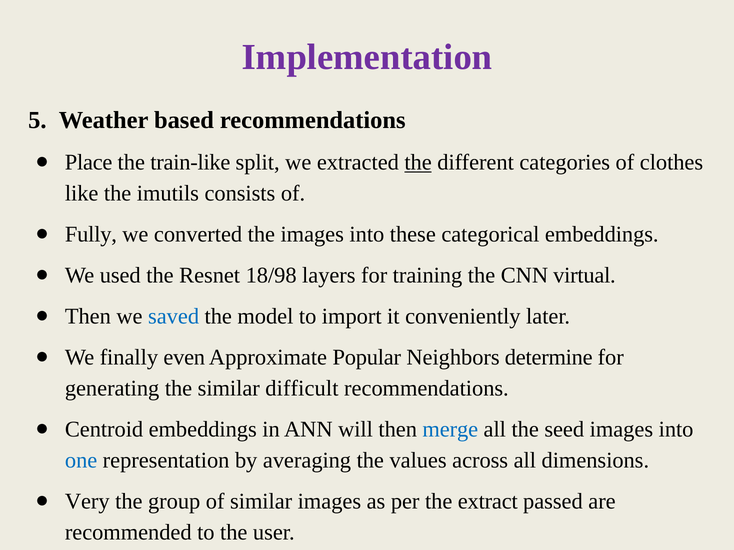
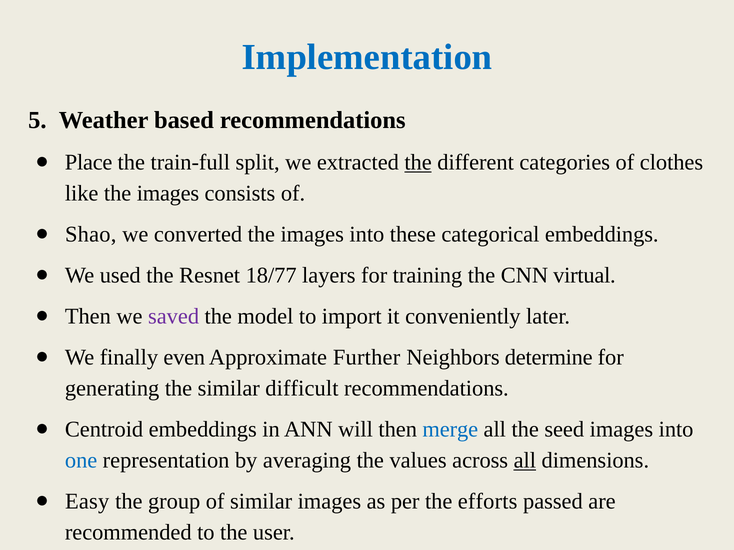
Implementation colour: purple -> blue (367, 57)
train-like: train-like -> train-full (190, 162)
imutils: imutils -> images (168, 193)
Fully: Fully -> Shao (91, 235)
18/98: 18/98 -> 18/77 (271, 276)
saved colour: blue -> purple (174, 317)
Popular: Popular -> Further (367, 358)
all underline: none -> present (525, 461)
Very: Very -> Easy (87, 502)
extract: extract -> efforts (488, 502)
